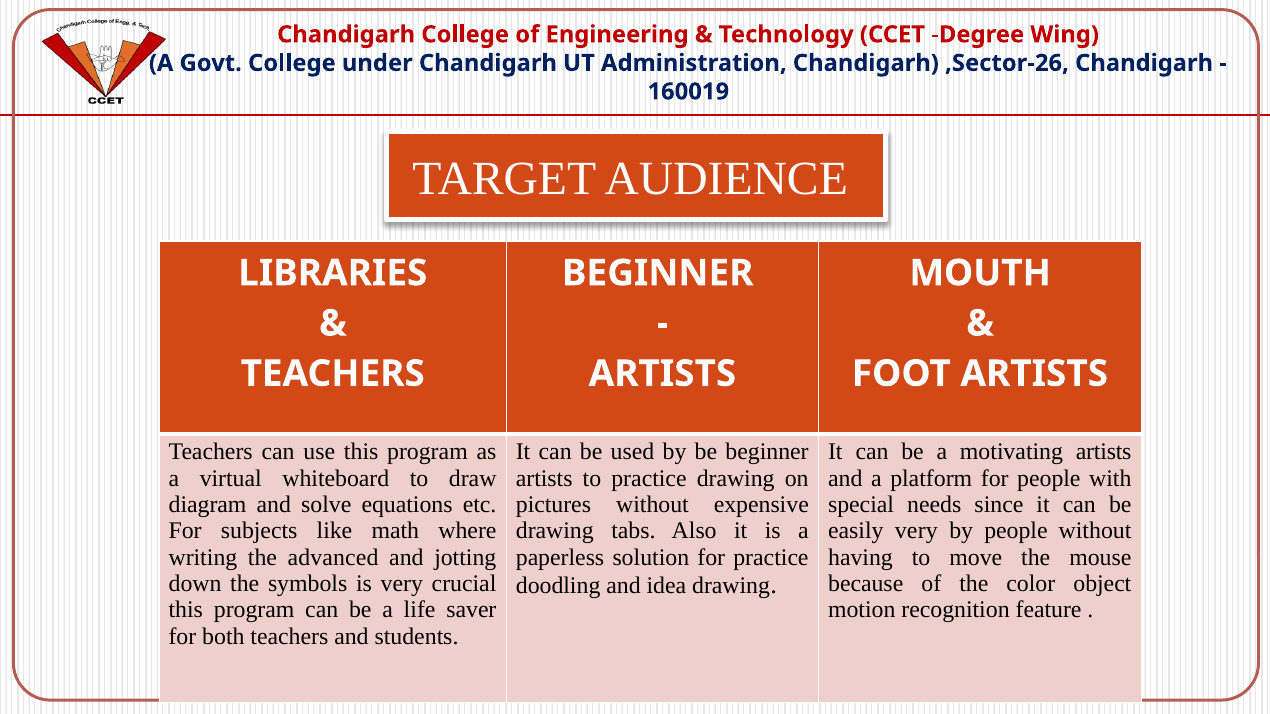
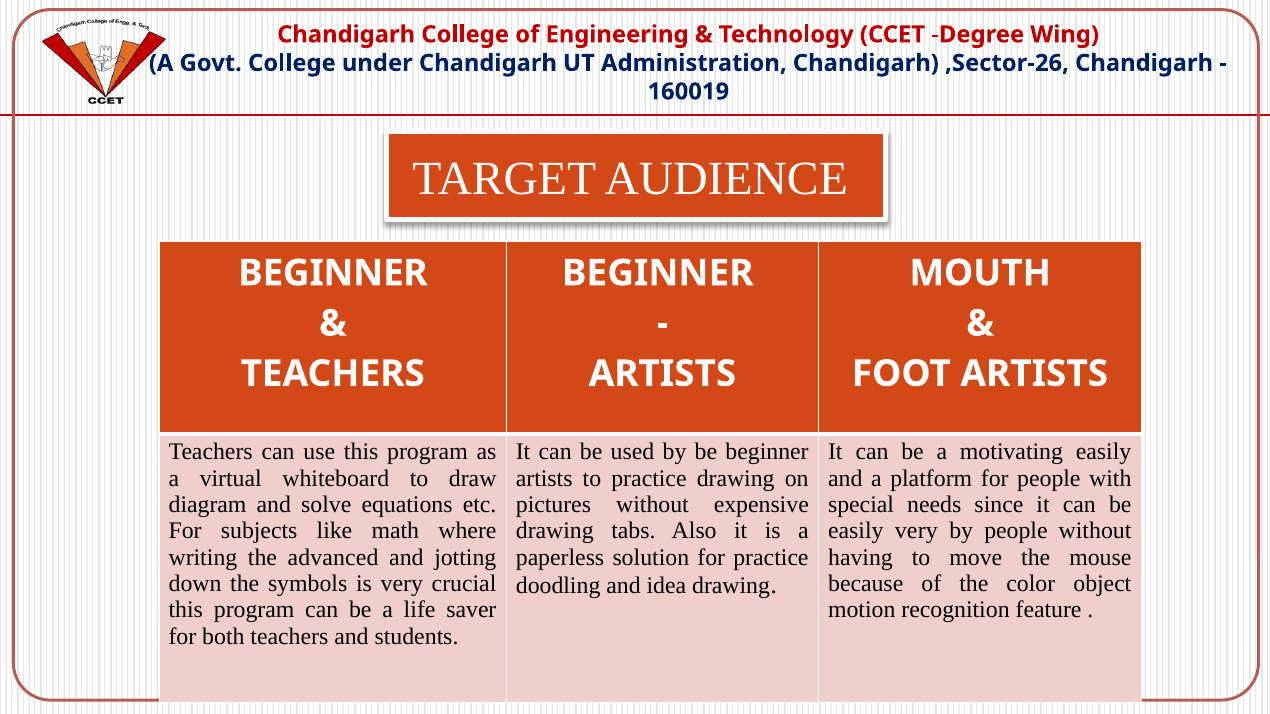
LIBRARIES: LIBRARIES -> BEGINNER (333, 273)
motivating artists: artists -> easily (1104, 452)
